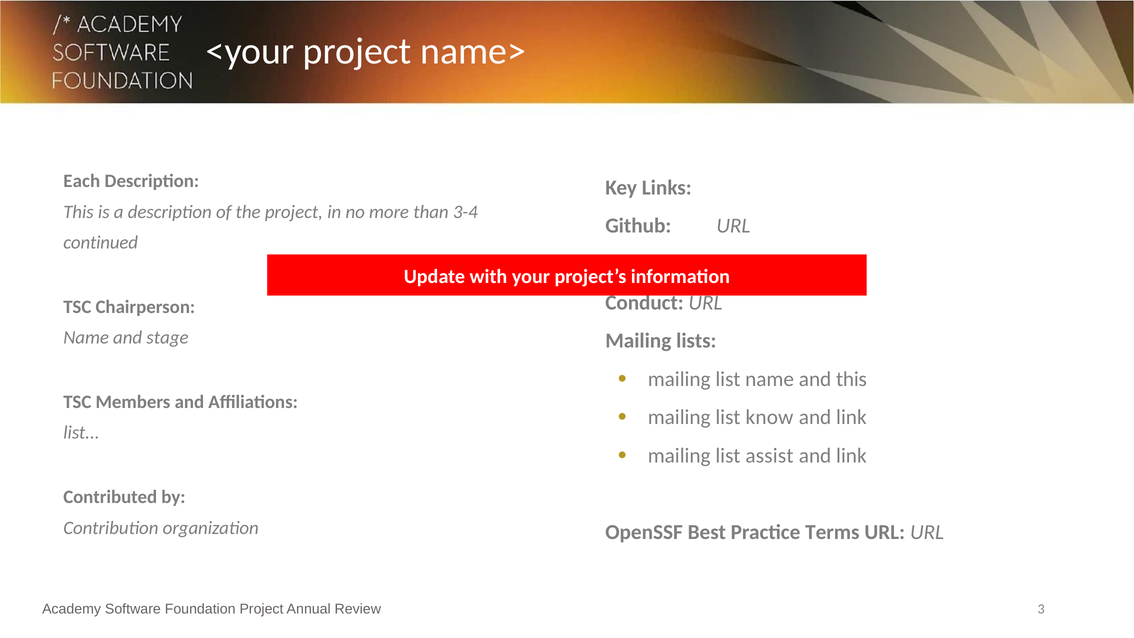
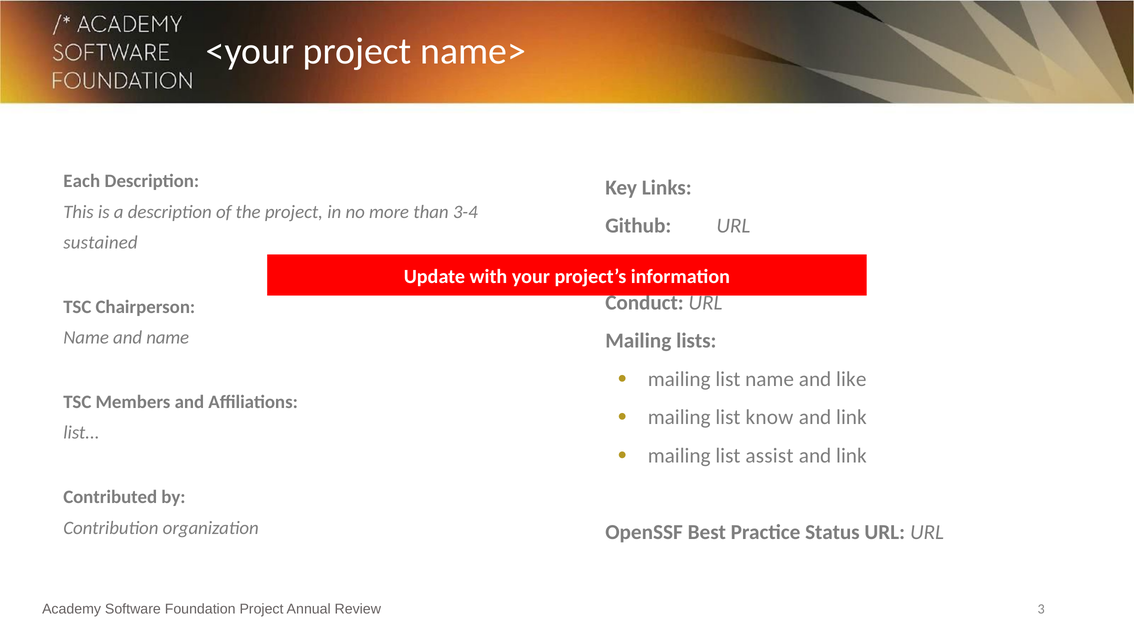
continued: continued -> sustained (100, 242)
and stage: stage -> name (168, 337)
and this: this -> like (851, 379)
Terms: Terms -> Status (832, 532)
